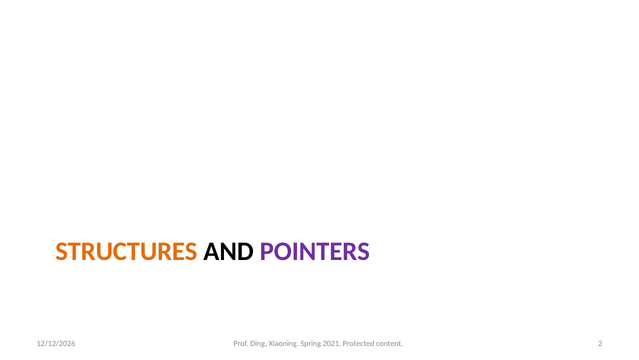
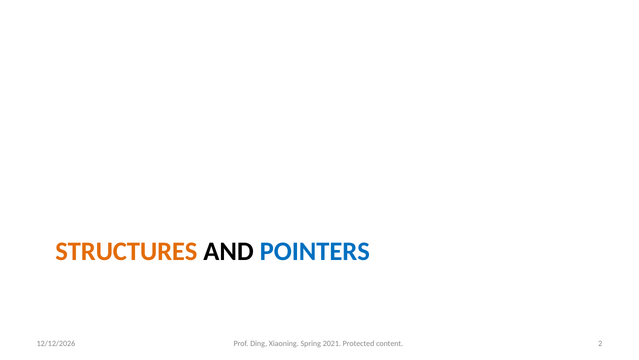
POINTERS colour: purple -> blue (315, 251)
